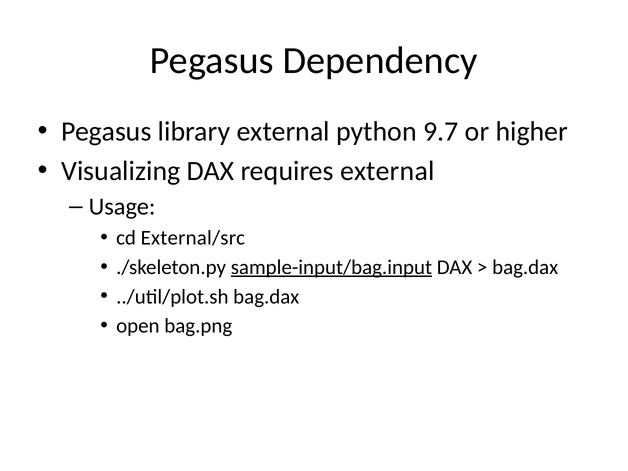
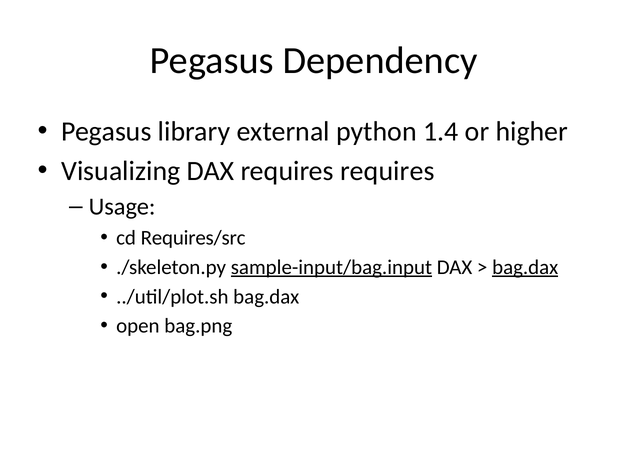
9.7: 9.7 -> 1.4 (441, 132)
requires external: external -> requires (387, 171)
External/src: External/src -> Requires/src (193, 238)
bag.dax underline: none -> present (525, 267)
